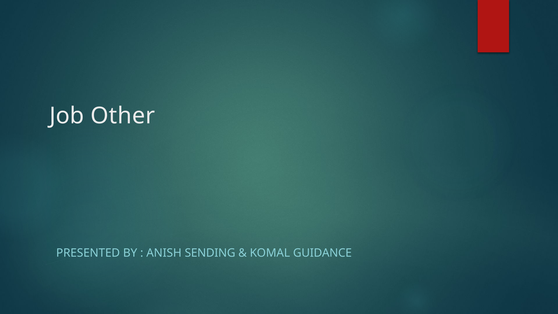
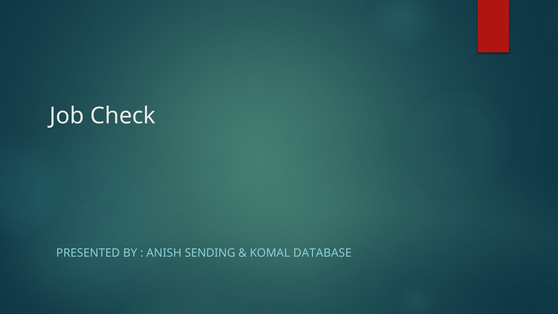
Other: Other -> Check (123, 116)
GUIDANCE: GUIDANCE -> DATABASE (322, 253)
